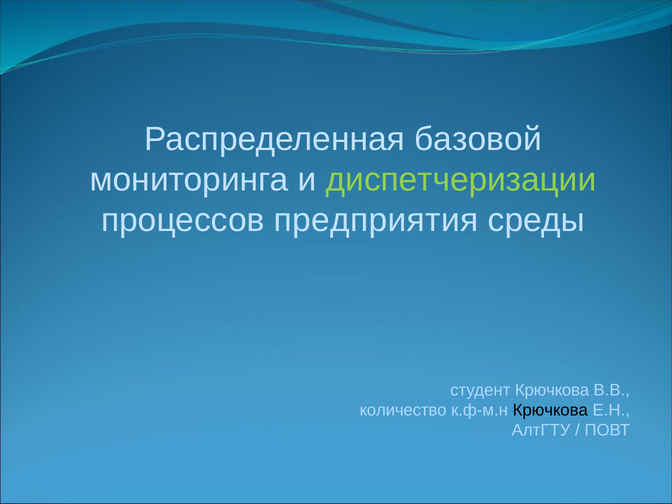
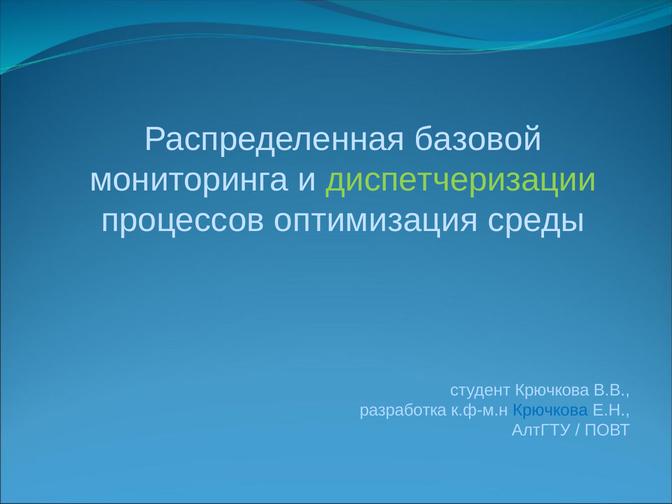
предприятия: предприятия -> оптимизация (376, 220)
количество: количество -> разработка (403, 410)
Крючкова colour: black -> blue (550, 410)
